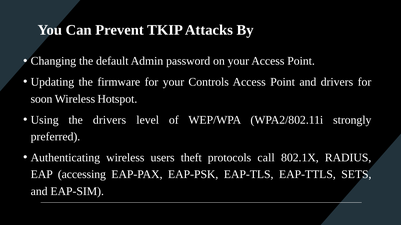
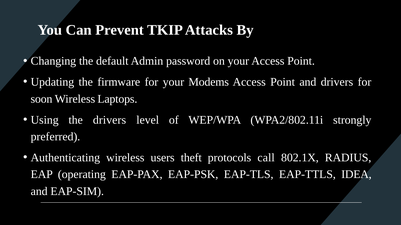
Controls: Controls -> Modems (209, 82)
Hotspot: Hotspot -> Laptops (117, 99)
accessing: accessing -> operating (82, 175)
SETS: SETS -> IDEA (356, 175)
